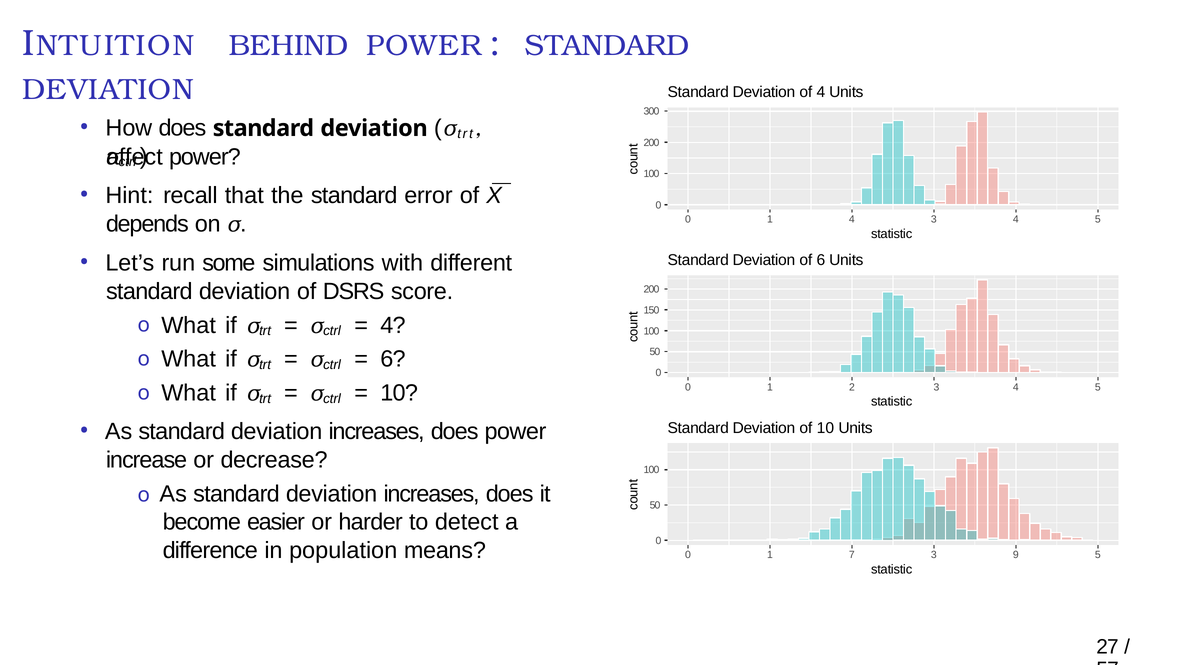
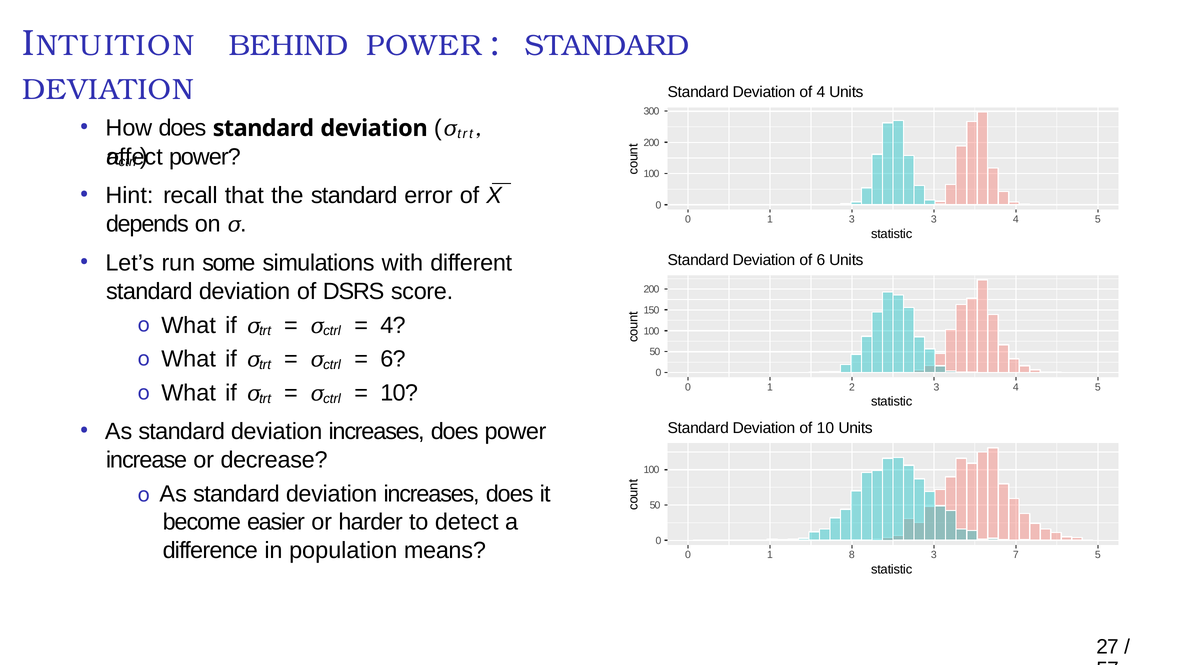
4: 4 -> 3 (852, 220)
7: 7 -> 8 (852, 555)
9: 9 -> 7 (1016, 555)
